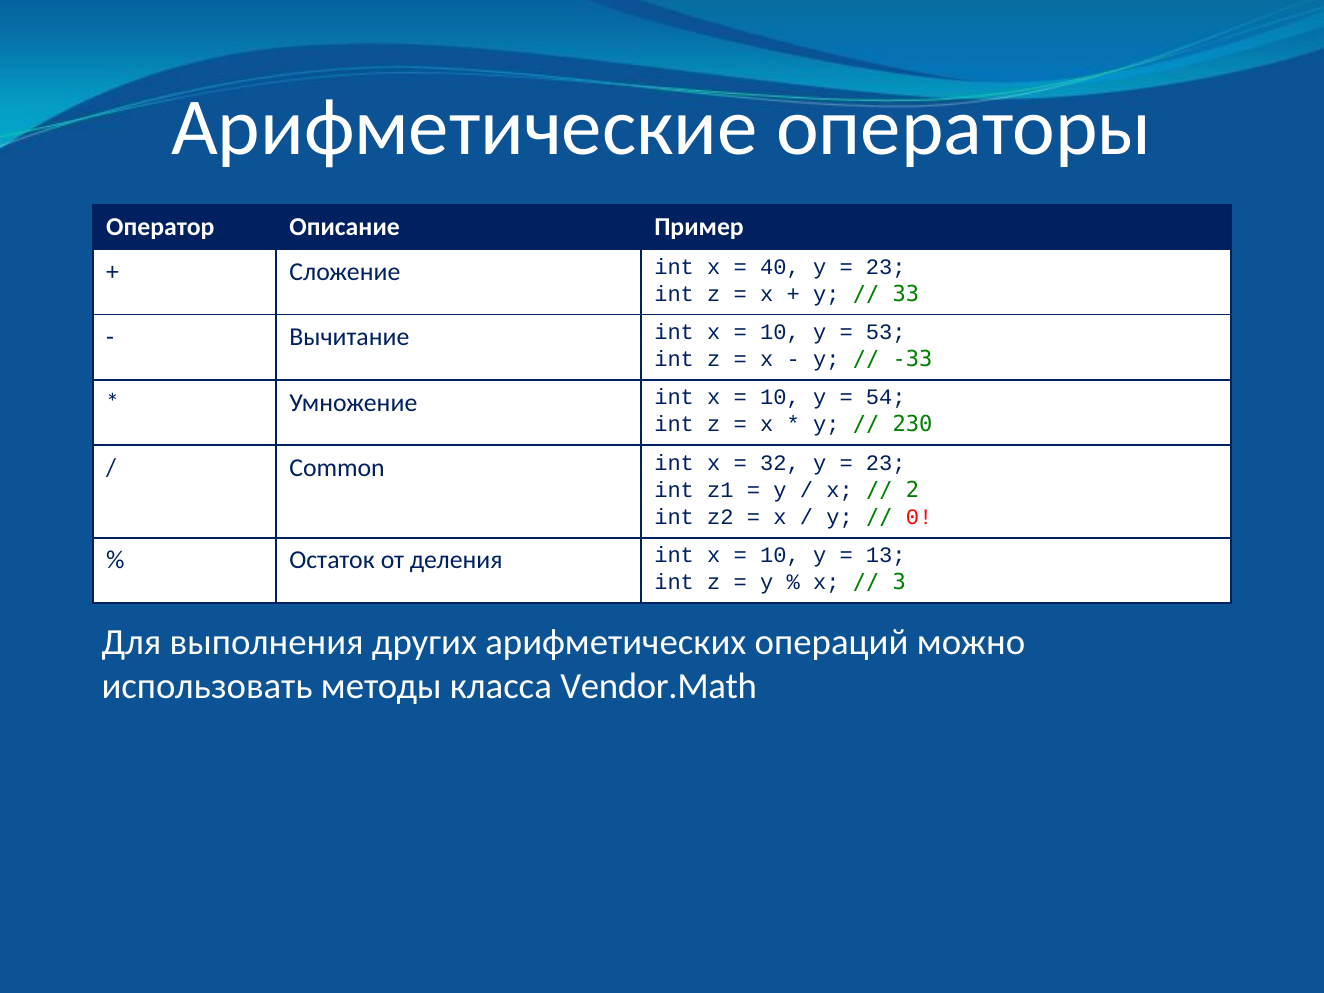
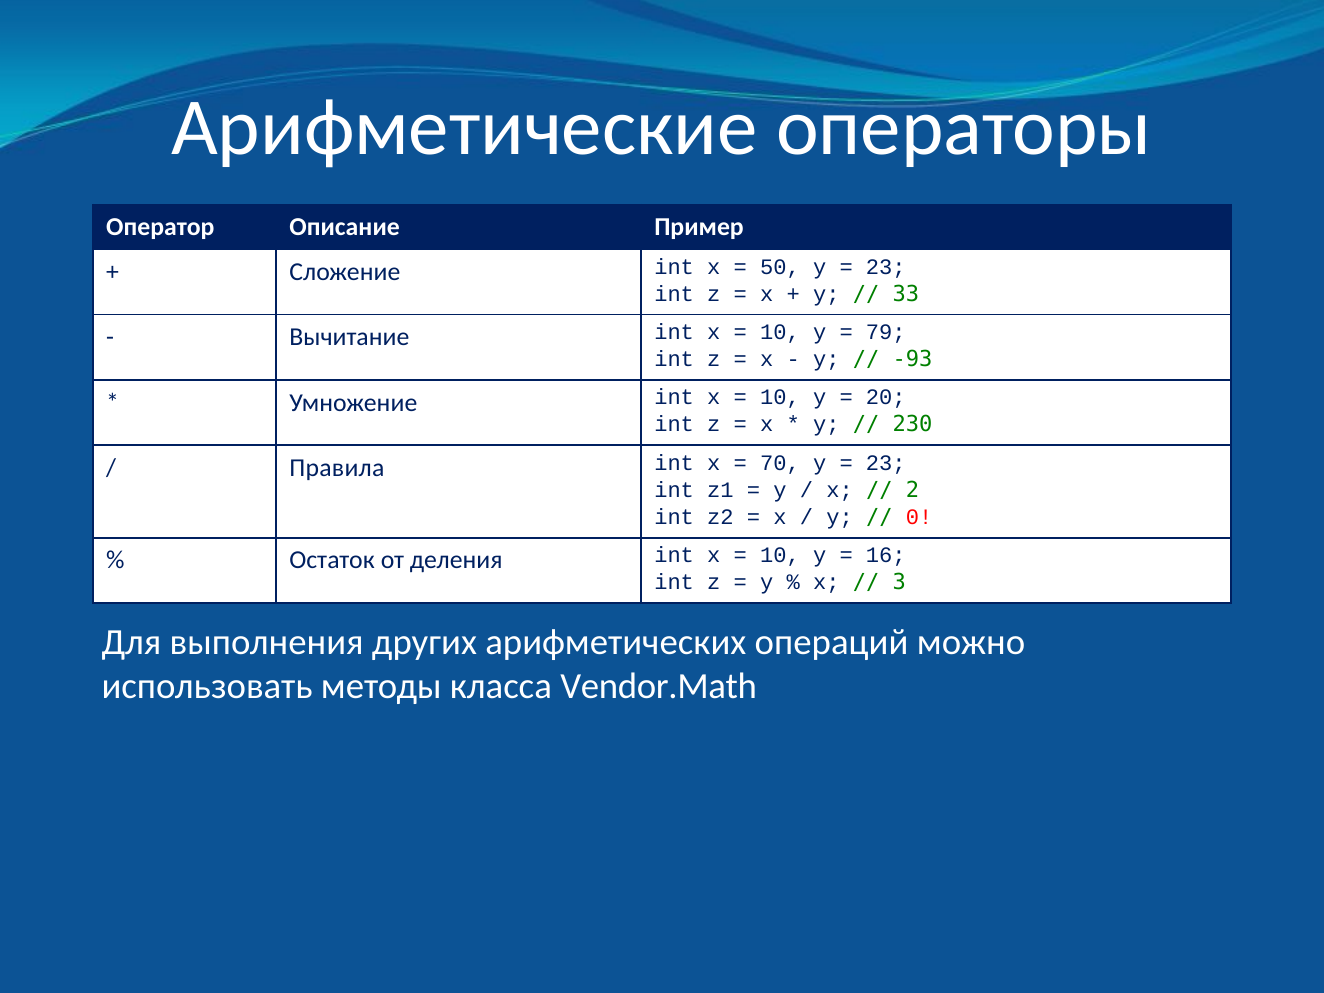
40: 40 -> 50 (780, 267)
53: 53 -> 79 (886, 332)
-33: -33 -> -93 (913, 359)
54: 54 -> 20 (886, 398)
Common: Common -> Правила (337, 468)
32: 32 -> 70 (780, 463)
13: 13 -> 16 (886, 555)
